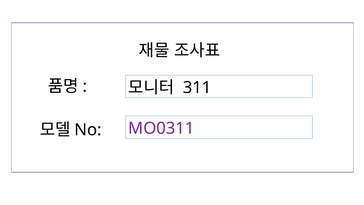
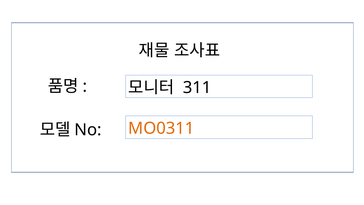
MO0311 colour: purple -> orange (161, 128)
